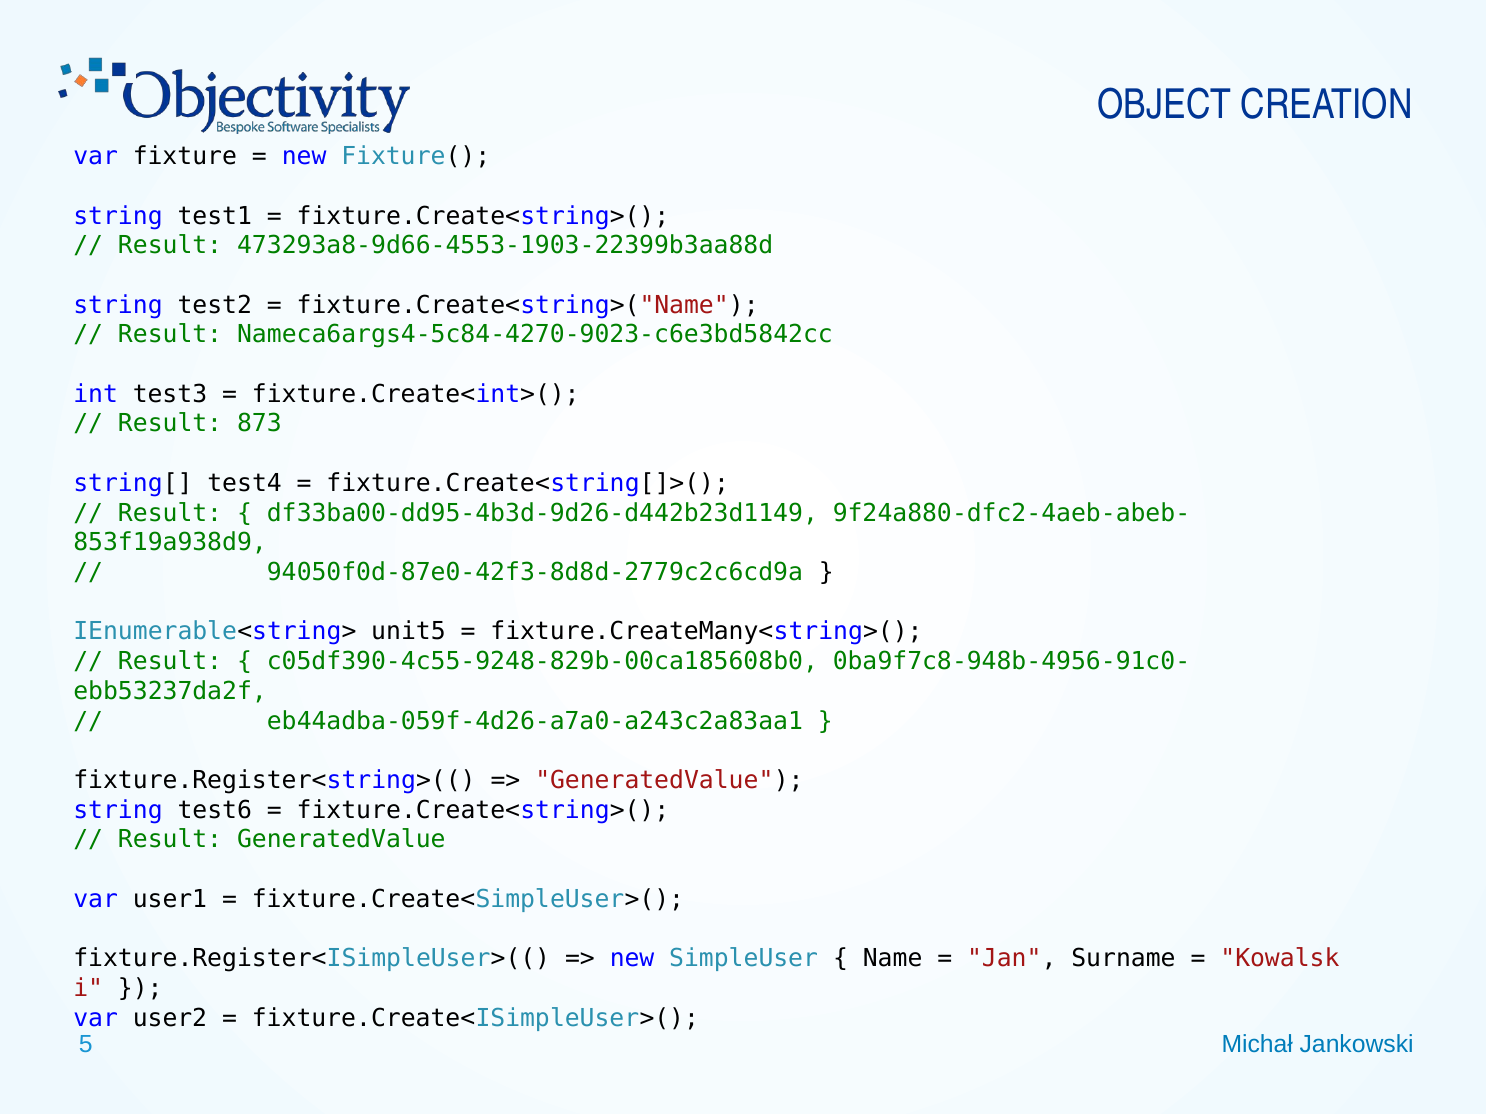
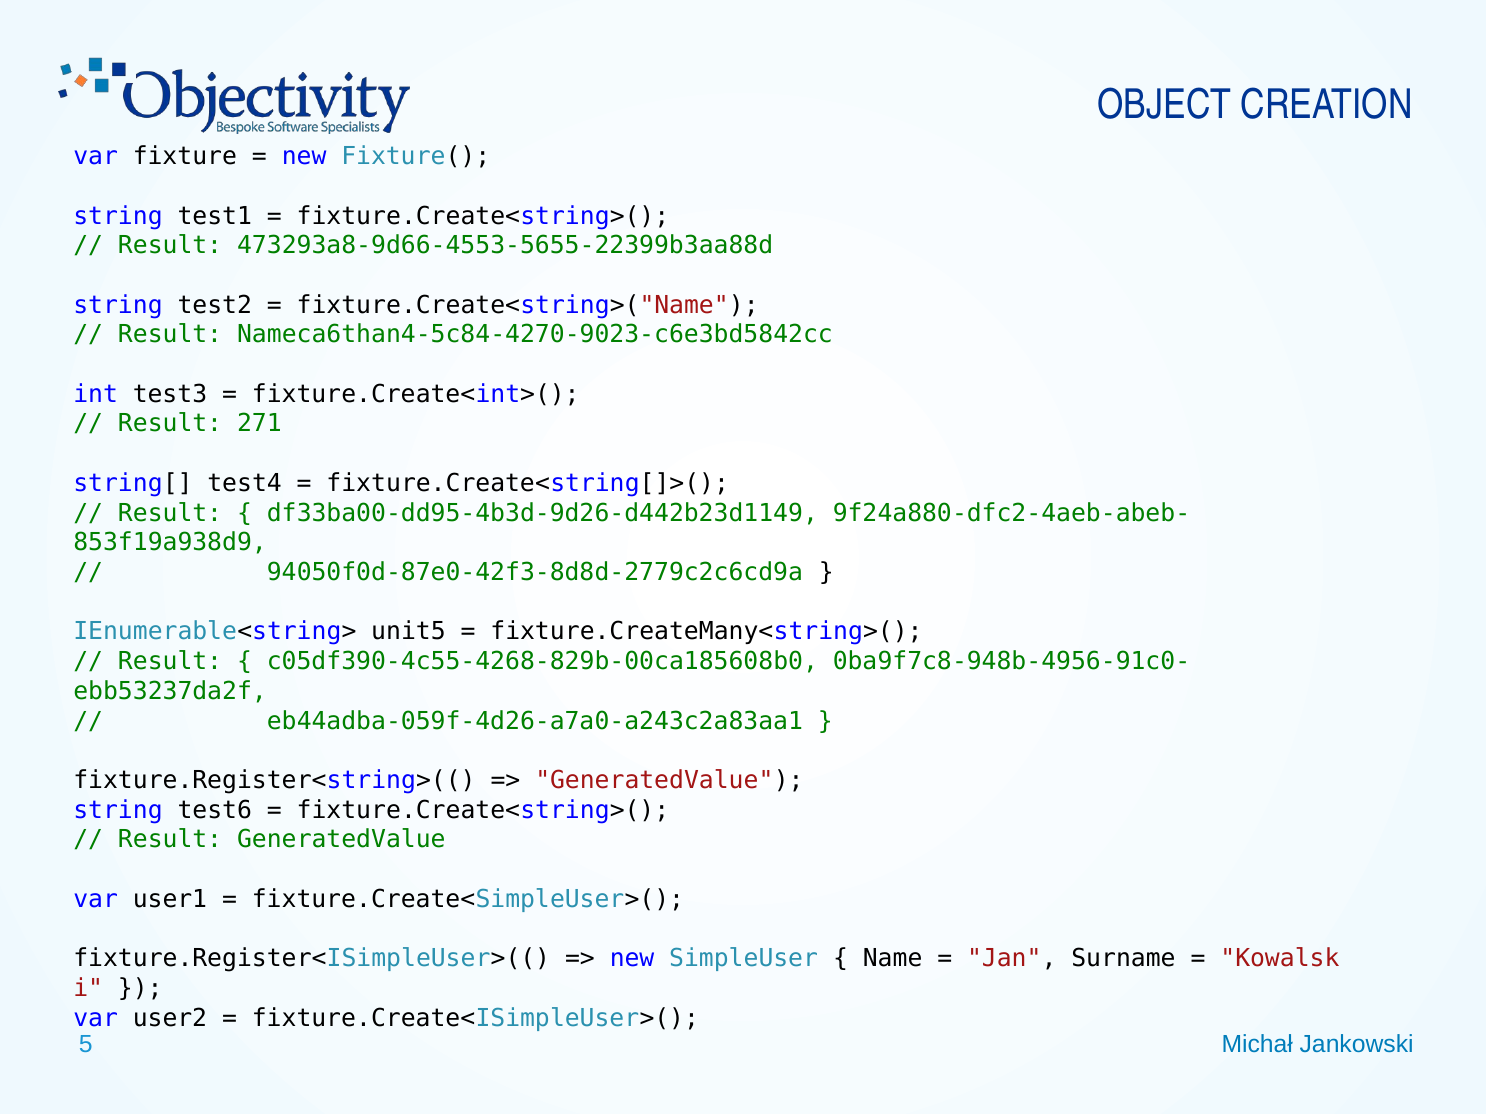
473293a8-9d66-4553-1903-22399b3aa88d: 473293a8-9d66-4553-1903-22399b3aa88d -> 473293a8-9d66-4553-5655-22399b3aa88d (505, 246)
Nameca6args4-5c84-4270-9023-c6e3bd5842cc: Nameca6args4-5c84-4270-9023-c6e3bd5842cc -> Nameca6than4-5c84-4270-9023-c6e3bd5842cc (535, 335)
873: 873 -> 271 (259, 424)
c05df390-4c55-9248-829b-00ca185608b0: c05df390-4c55-9248-829b-00ca185608b0 -> c05df390-4c55-4268-829b-00ca185608b0 (542, 662)
